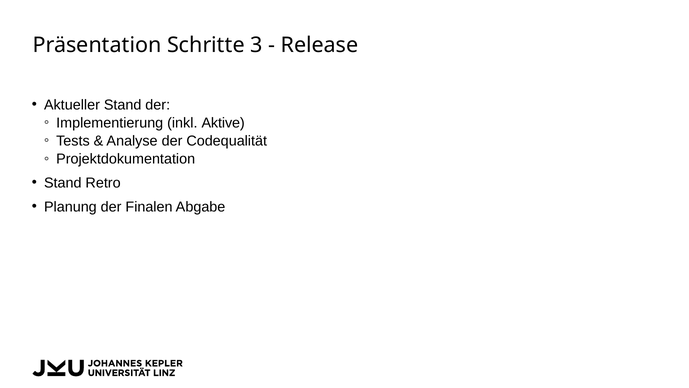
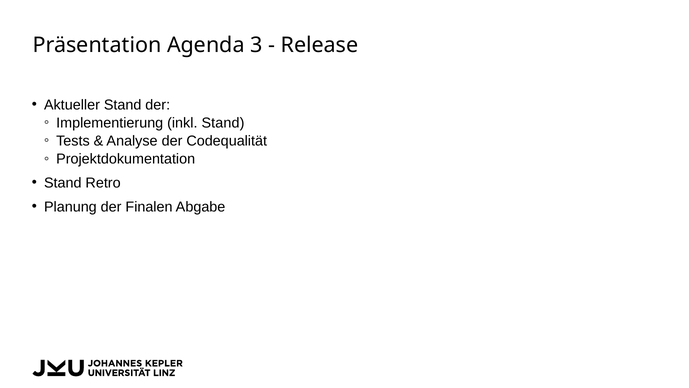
Schritte: Schritte -> Agenda (206, 45)
inkl Aktive: Aktive -> Stand (223, 123)
